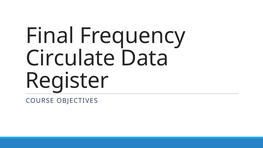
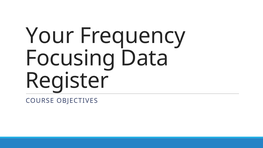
Final: Final -> Your (50, 36)
Circulate: Circulate -> Focusing (71, 58)
